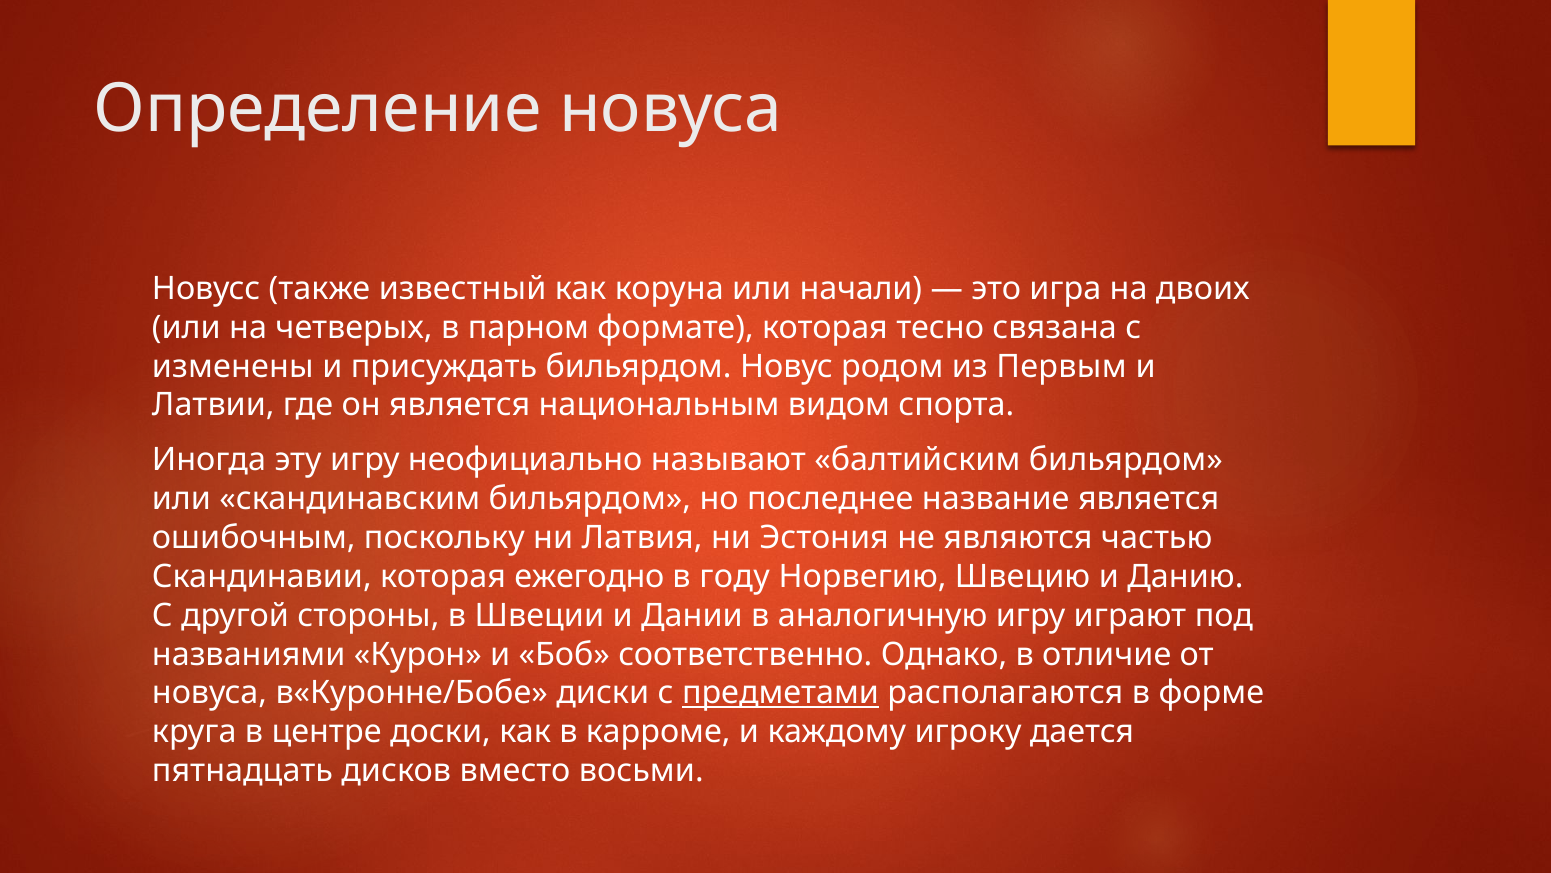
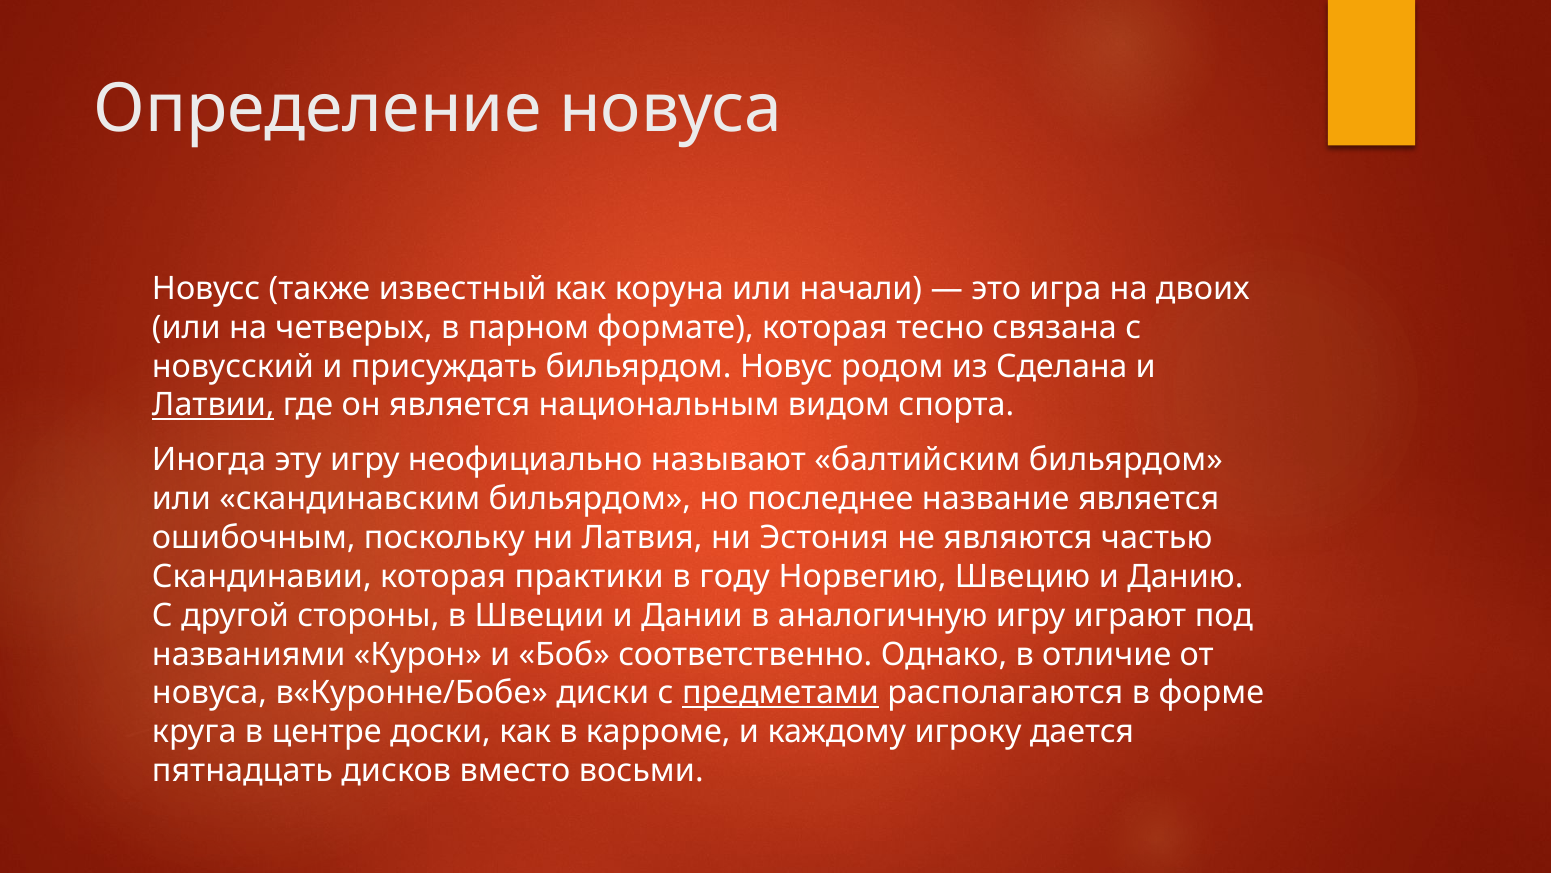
изменены: изменены -> новусский (233, 366)
Первым: Первым -> Сделана (1062, 366)
Латвии underline: none -> present (213, 405)
ежегодно: ежегодно -> практики (589, 576)
